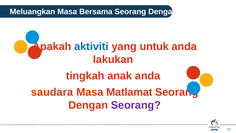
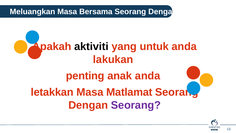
aktiviti colour: blue -> black (91, 46)
tingkah: tingkah -> penting (85, 76)
saudara: saudara -> letakkan (52, 92)
